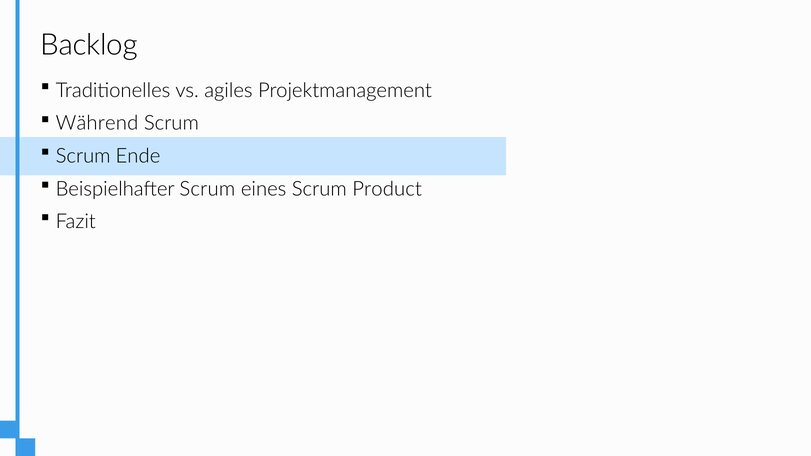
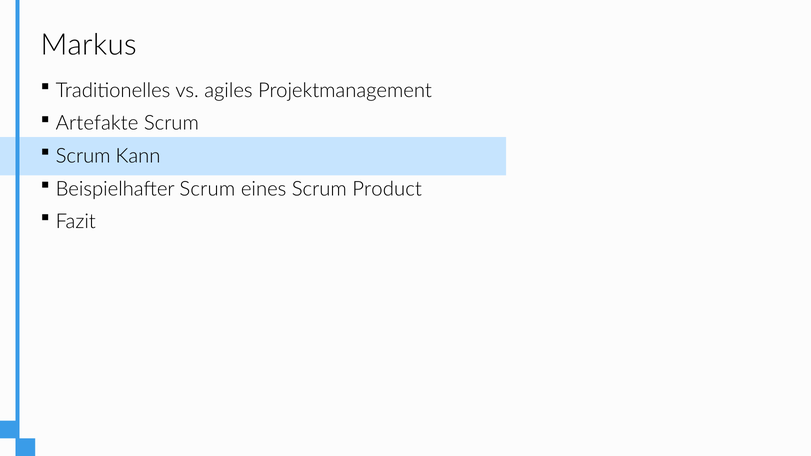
Backlog: Backlog -> Markus (89, 45)
Während: Während -> Artefakte (97, 123)
Ende: Ende -> Kann (138, 156)
